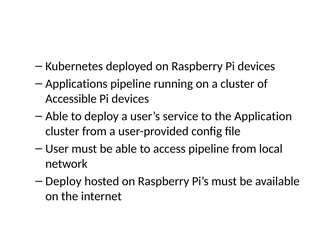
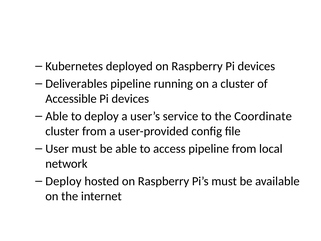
Applications: Applications -> Deliverables (76, 84)
Application: Application -> Coordinate (263, 116)
